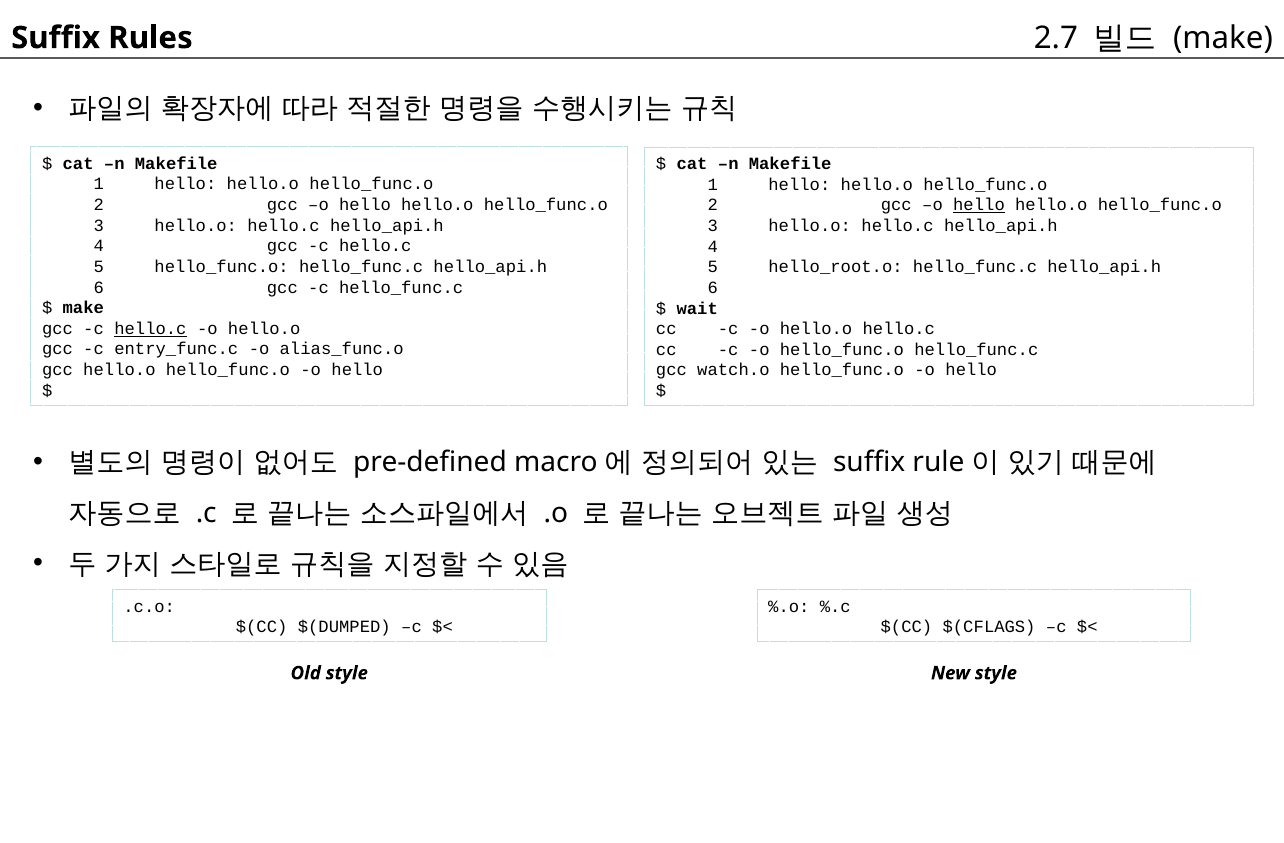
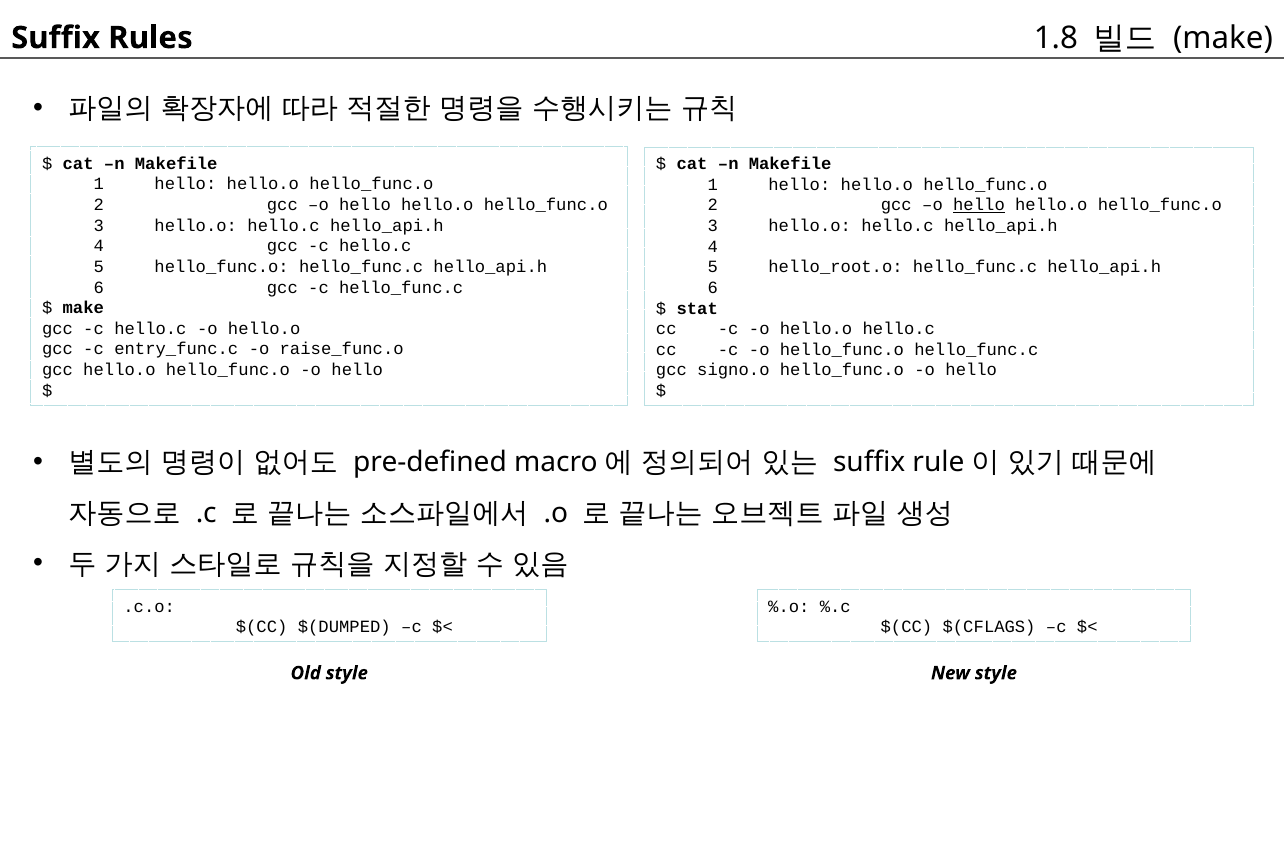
2.7: 2.7 -> 1.8 (1056, 38)
wait: wait -> stat (697, 309)
hello.c underline: present -> none (150, 329)
alias_func.o: alias_func.o -> raise_func.o (342, 349)
watch.o: watch.o -> signo.o (733, 370)
